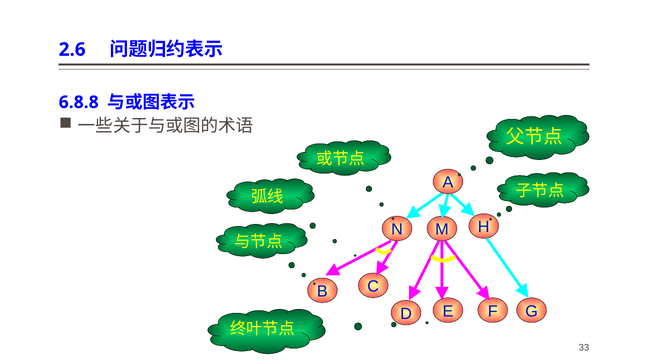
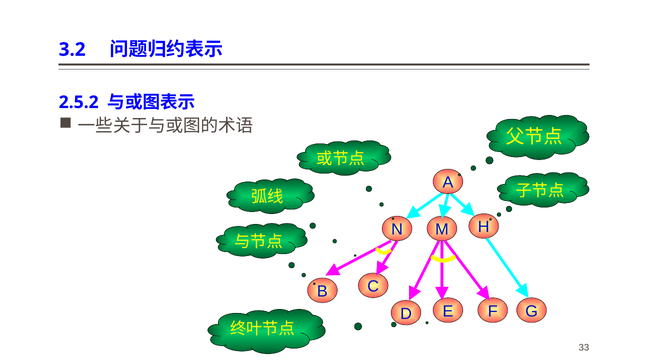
2.6: 2.6 -> 3.2 (72, 50)
6.8.8: 6.8.8 -> 2.5.2 (79, 102)
